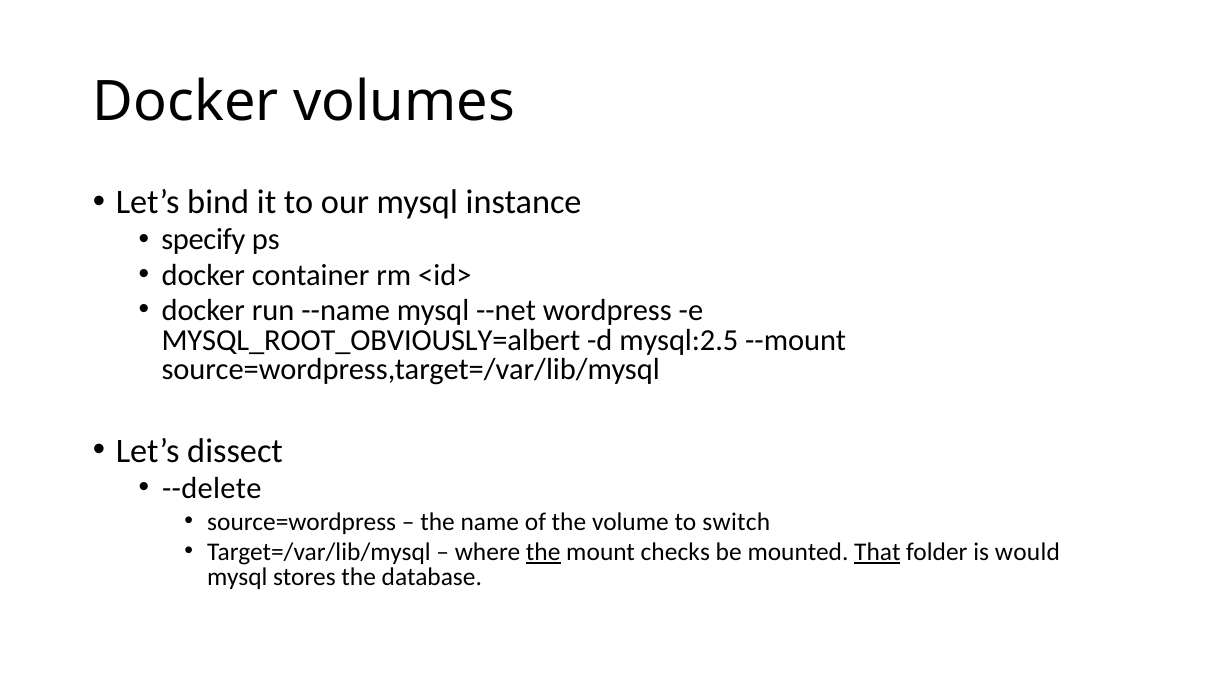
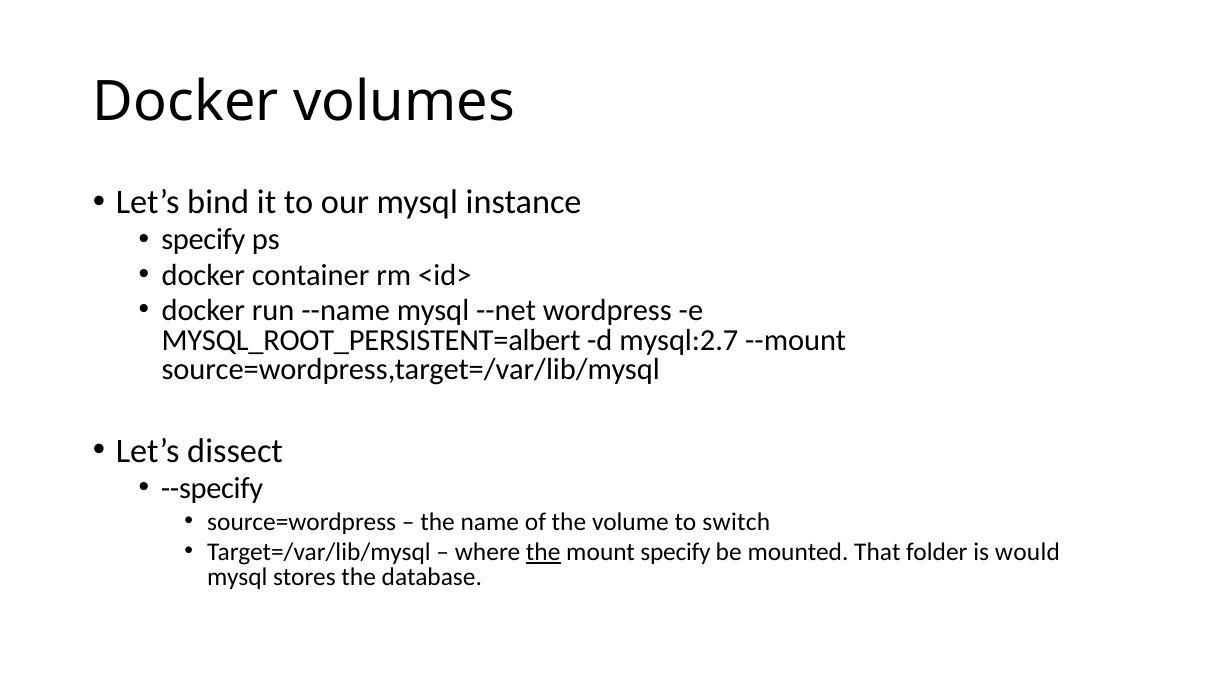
MYSQL_ROOT_OBVIOUSLY=albert: MYSQL_ROOT_OBVIOUSLY=albert -> MYSQL_ROOT_PERSISTENT=albert (371, 340)
mysql:2.5: mysql:2.5 -> mysql:2.7 (679, 340)
--delete: --delete -> --specify (212, 488)
mount checks: checks -> specify (675, 552)
That underline: present -> none (877, 552)
